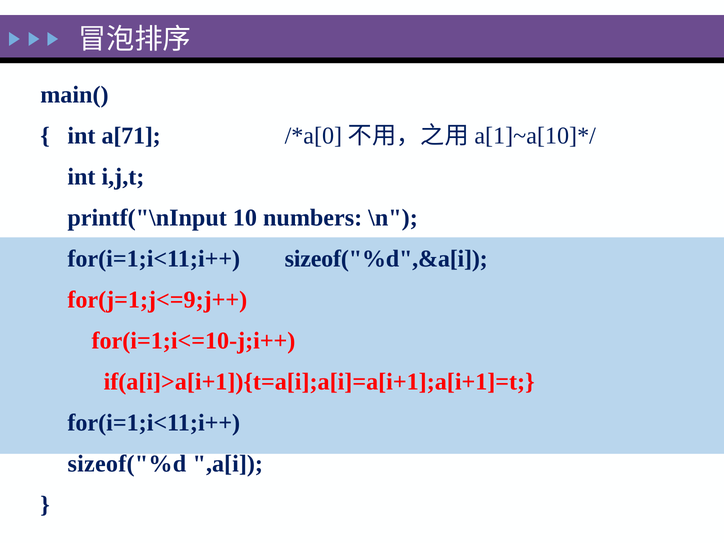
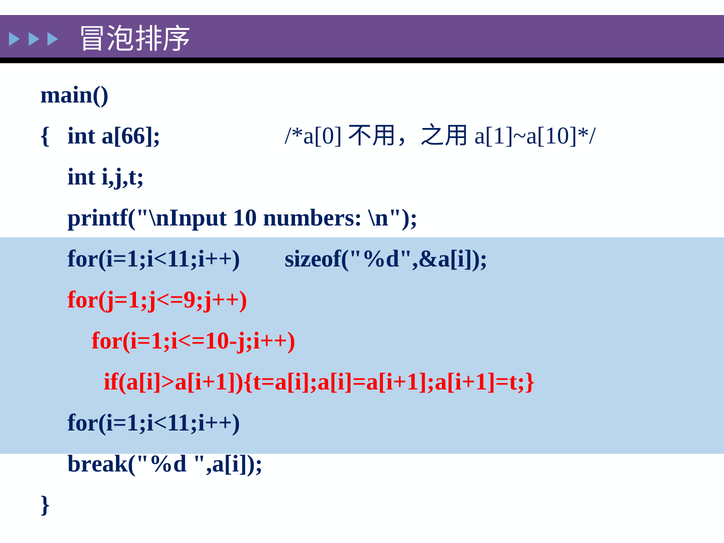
a[71: a[71 -> a[66 (131, 136)
sizeof("%d: sizeof("%d -> break("%d (127, 464)
